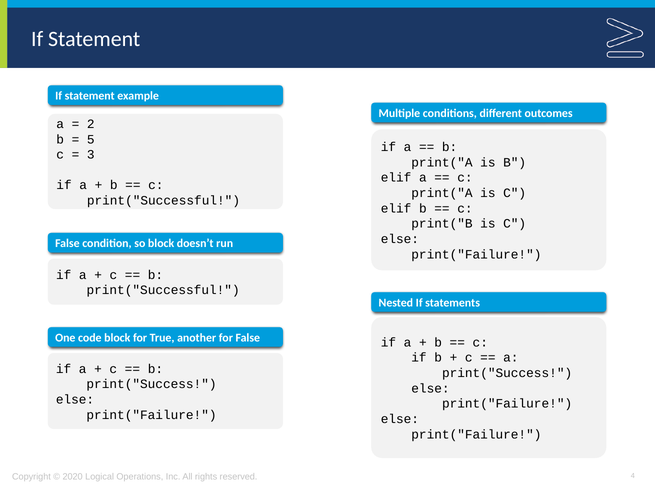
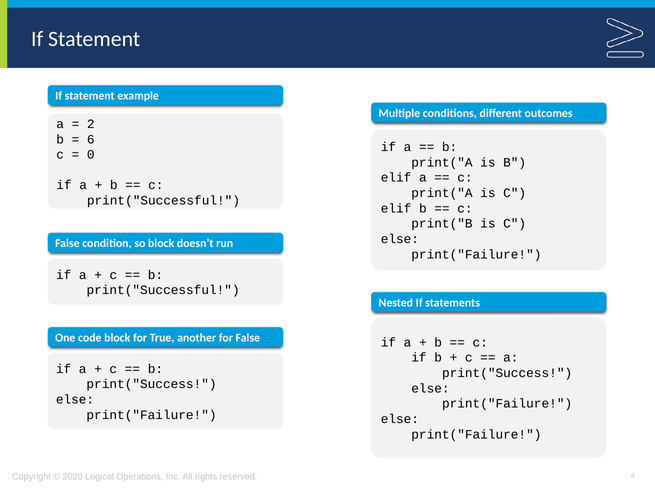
5: 5 -> 6 (91, 139)
3: 3 -> 0 (91, 154)
